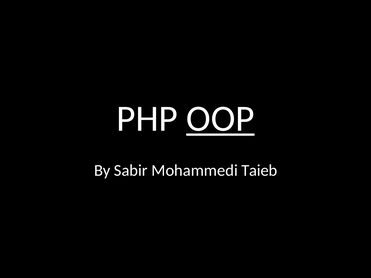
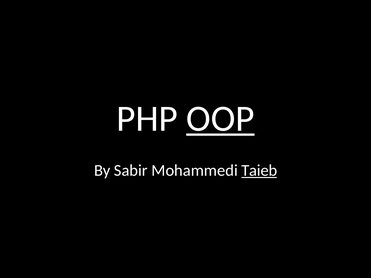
Taieb underline: none -> present (259, 171)
